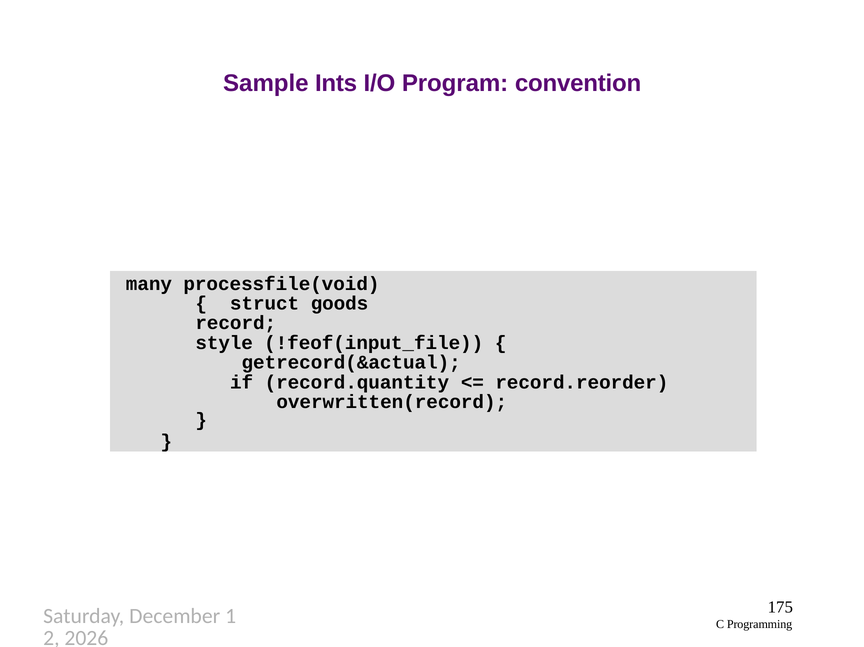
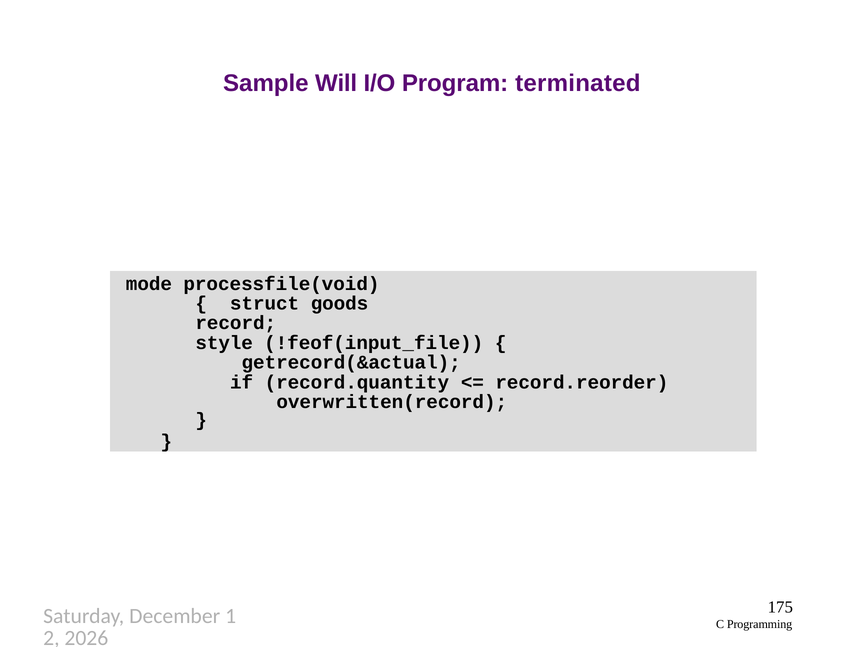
Ints: Ints -> Will (336, 83)
convention: convention -> terminated (578, 83)
many: many -> mode (149, 284)
